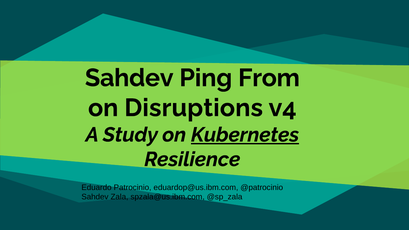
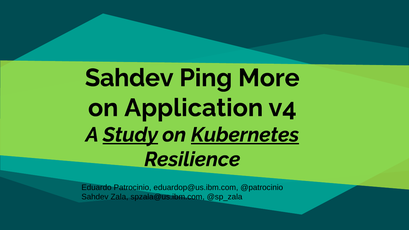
From: From -> More (269, 78)
Disruptions: Disruptions -> Application (194, 108)
Study underline: none -> present (130, 135)
